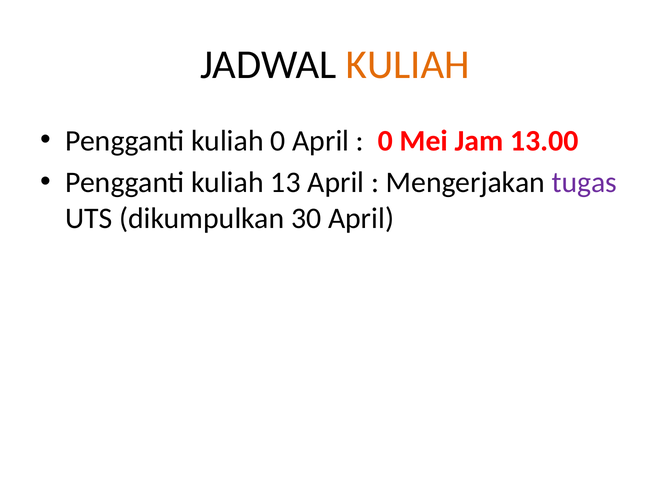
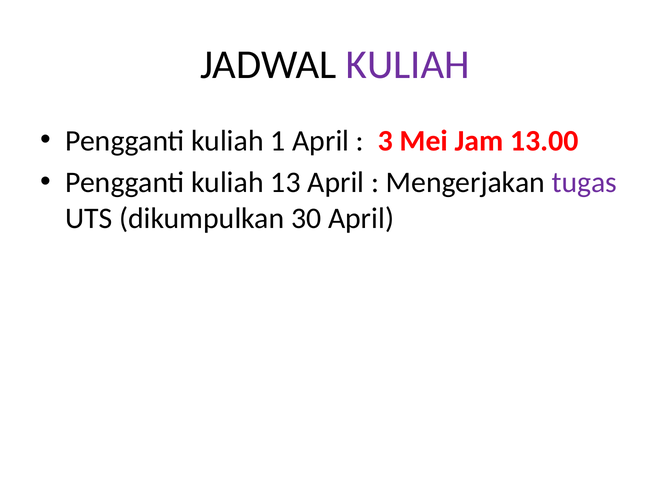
KULIAH colour: orange -> purple (408, 65)
kuliah 0: 0 -> 1 (278, 141)
0: 0 -> 3 (385, 141)
